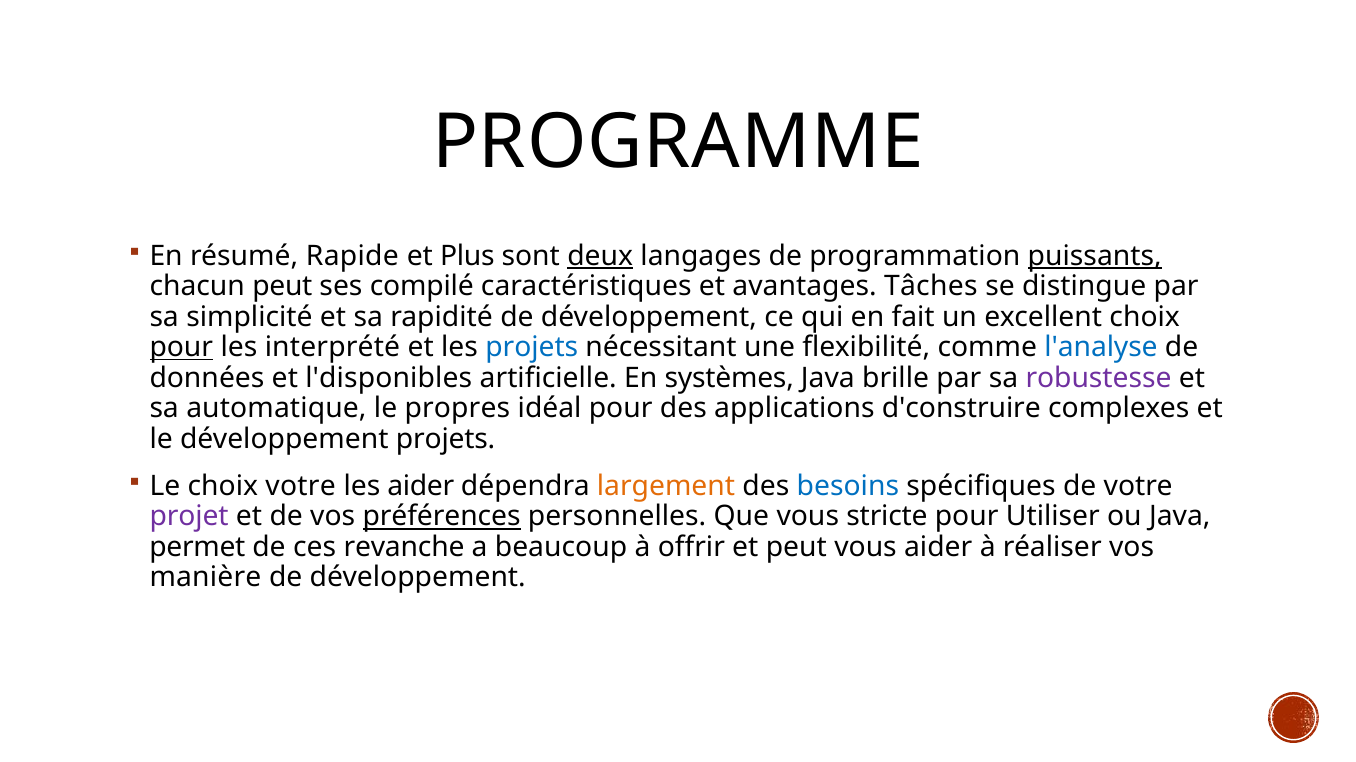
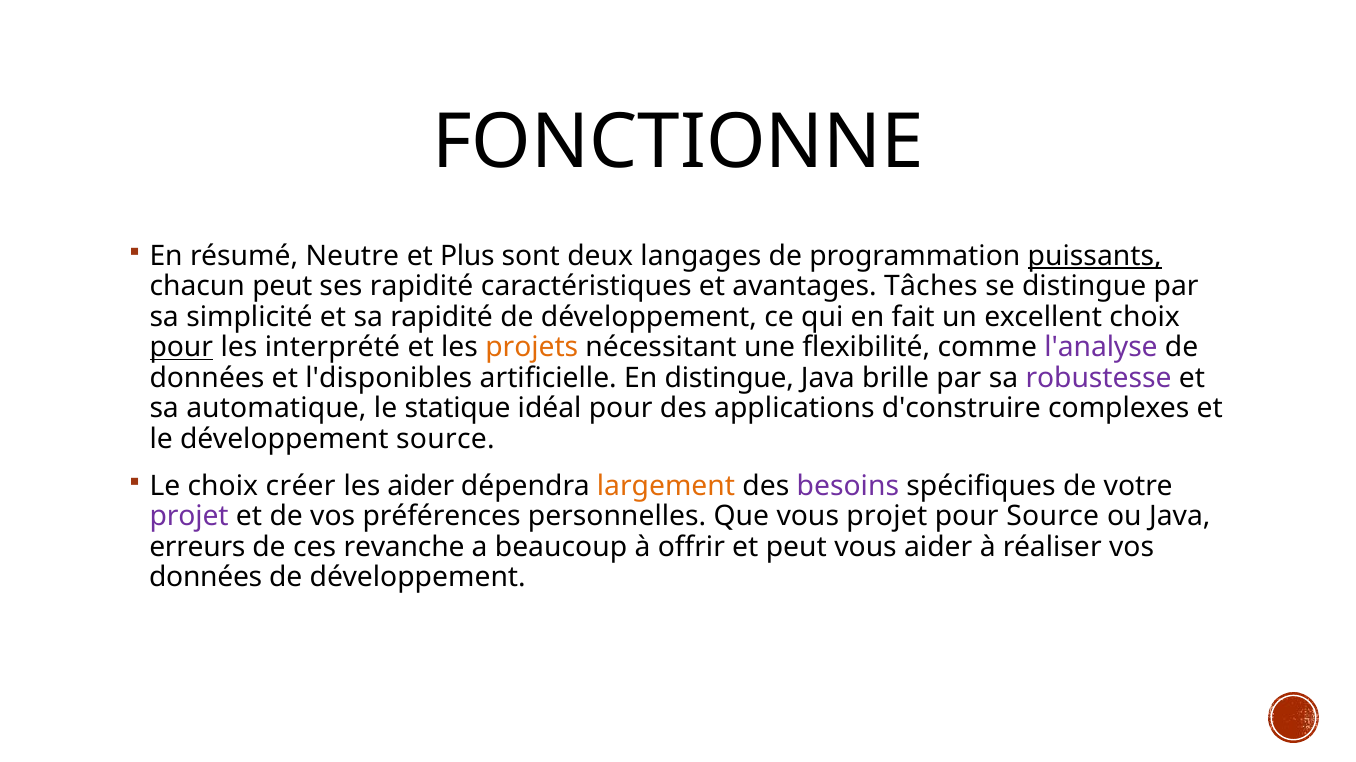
PROGRAMME: PROGRAMME -> FONCTIONNE (678, 143)
Rapide: Rapide -> Neutre (352, 256)
deux underline: present -> none (600, 256)
ses compilé: compilé -> rapidité (422, 287)
projets colour: blue -> orange (532, 348)
l'analyse colour: blue -> purple (1101, 348)
En systèmes: systèmes -> distingue (729, 378)
propres: propres -> statique (458, 409)
développement projets: projets -> source (445, 439)
choix votre: votre -> créer (301, 487)
besoins colour: blue -> purple (848, 487)
préférences underline: present -> none (442, 517)
vous stricte: stricte -> projet (887, 517)
pour Utiliser: Utiliser -> Source (1053, 517)
permet: permet -> erreurs (197, 548)
manière: manière -> données (206, 578)
